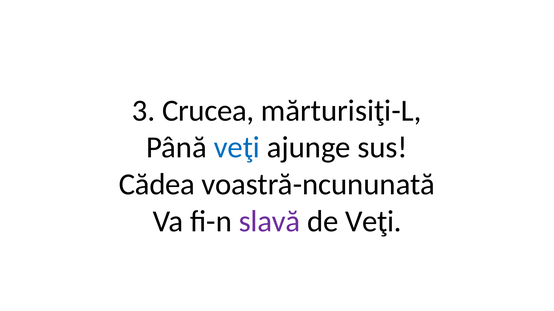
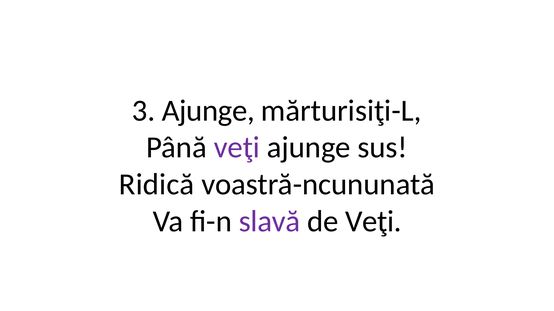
3 Crucea: Crucea -> Ajunge (208, 111)
veţi colour: blue -> purple (237, 148)
Cădea: Cădea -> Ridică (157, 185)
